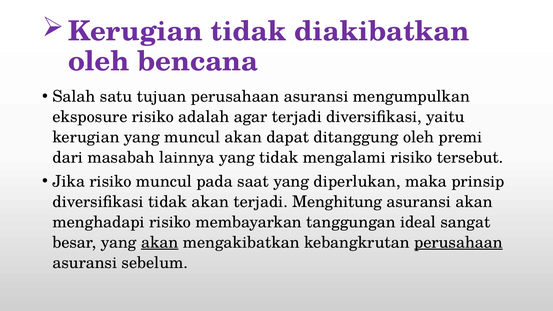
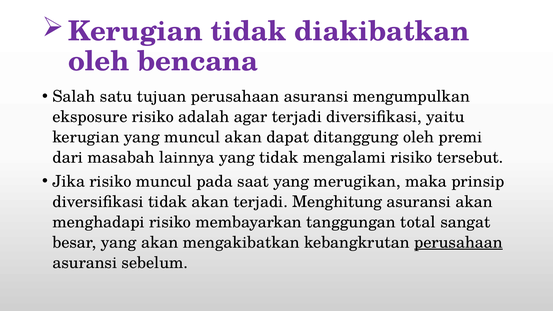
diperlukan: diperlukan -> merugikan (357, 181)
ideal: ideal -> total (418, 222)
akan underline: present -> none (160, 242)
